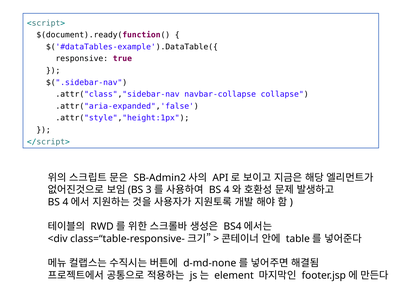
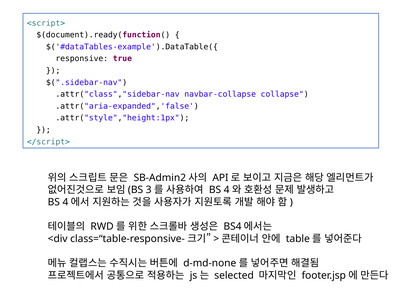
element: element -> selected (234, 276)
